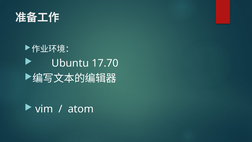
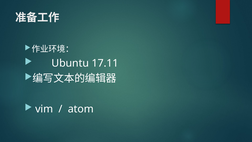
17.70: 17.70 -> 17.11 (105, 63)
